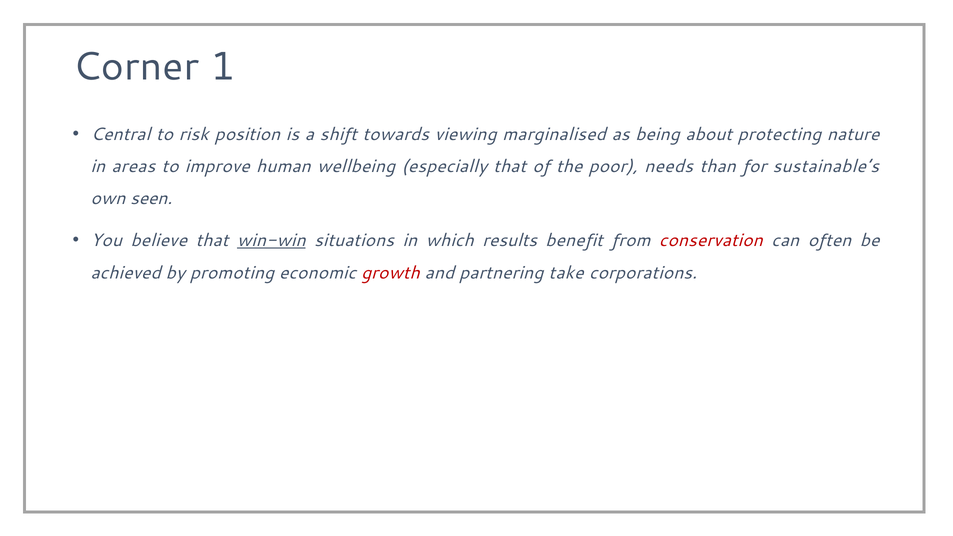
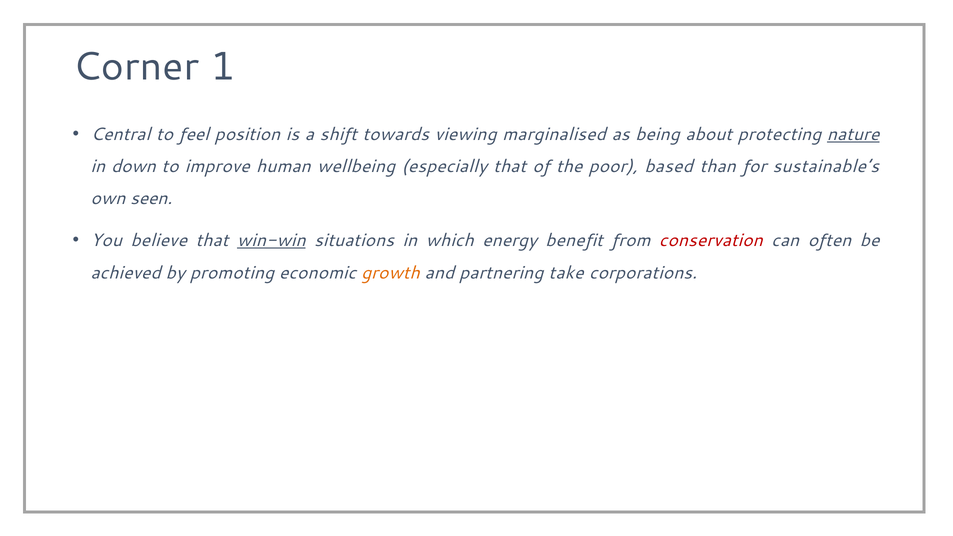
risk: risk -> feel (194, 134)
nature underline: none -> present (853, 134)
areas: areas -> down (133, 166)
needs: needs -> based (669, 166)
results: results -> energy (510, 241)
growth colour: red -> orange (390, 273)
